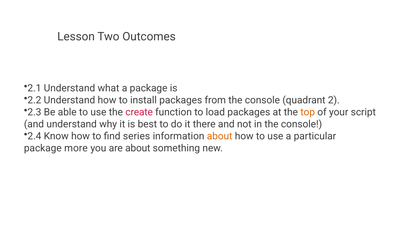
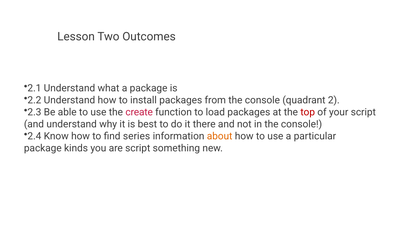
top colour: orange -> red (308, 112)
more: more -> kinds (76, 148)
are about: about -> script (138, 148)
